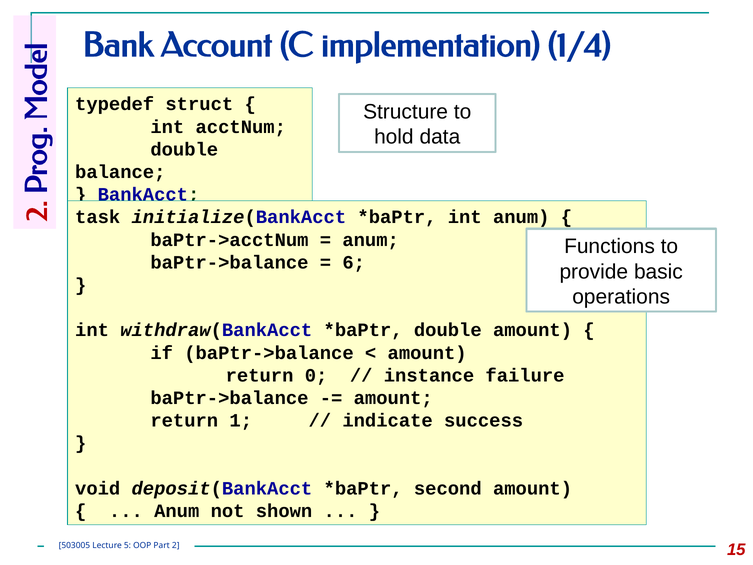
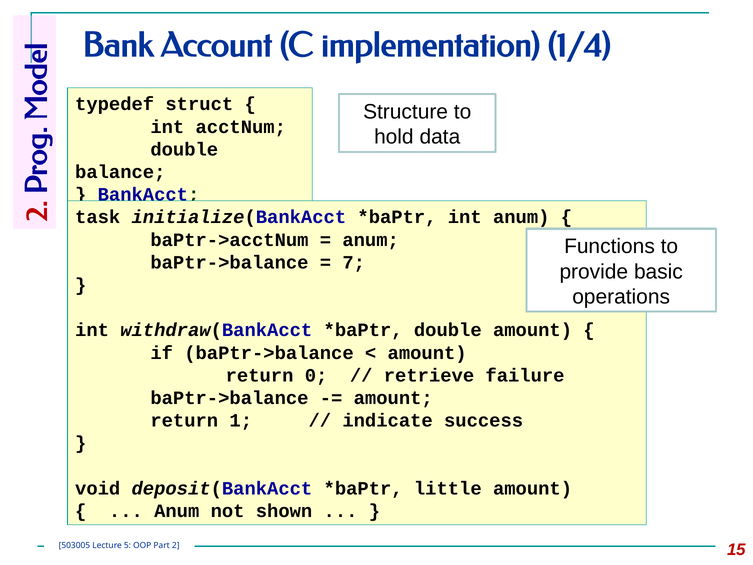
6: 6 -> 7 (354, 262)
instance: instance -> retrieve (429, 375)
second: second -> little (448, 488)
